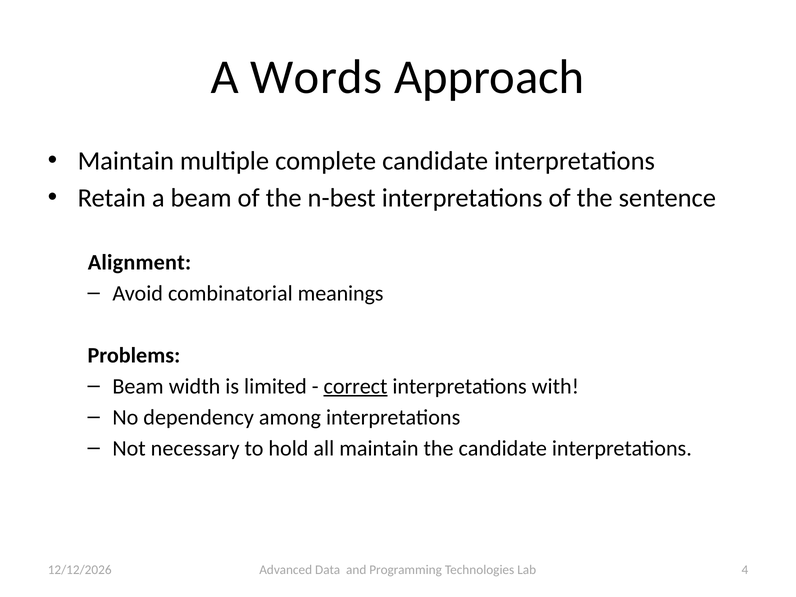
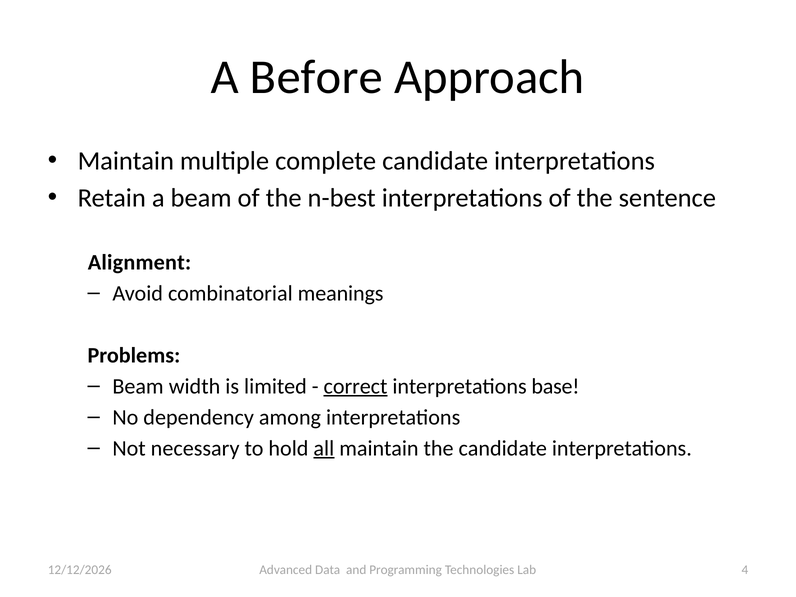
Words: Words -> Before (316, 77)
with: with -> base (555, 386)
all underline: none -> present (324, 448)
